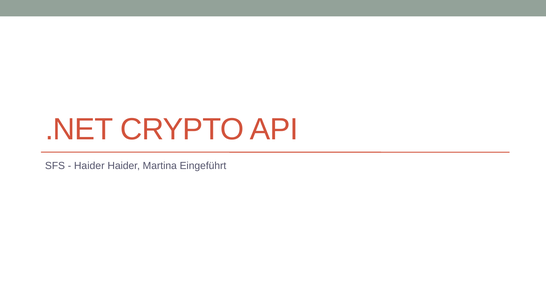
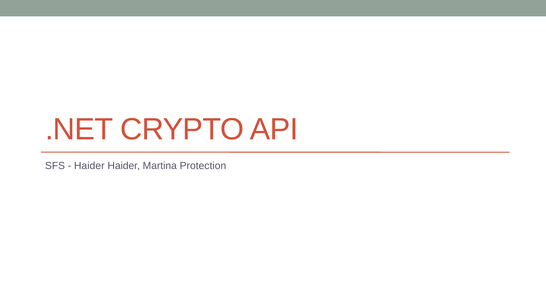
Eingeführt: Eingeführt -> Protection (203, 166)
